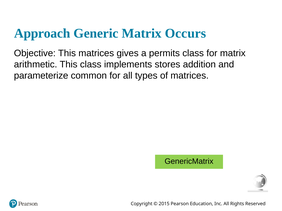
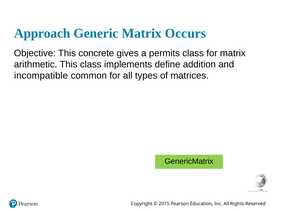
This matrices: matrices -> concrete (96, 53)
stores: stores -> define (168, 65)
parameterize: parameterize -> incompatible (41, 76)
